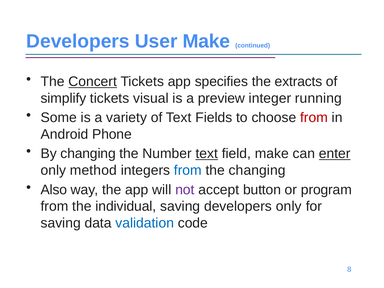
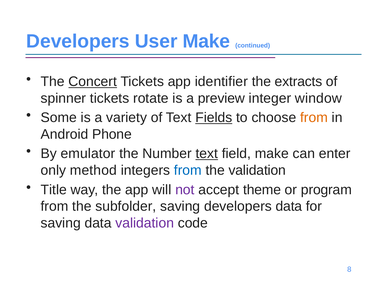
specifies: specifies -> identifier (221, 82)
simplify: simplify -> spinner (63, 98)
visual: visual -> rotate (151, 98)
running: running -> window (318, 98)
Fields underline: none -> present (214, 118)
from colour: red -> orange (314, 118)
By changing: changing -> emulator (88, 154)
enter underline: present -> none (335, 154)
the changing: changing -> validation (257, 170)
Also: Also -> Title (54, 190)
button: button -> theme (262, 190)
individual: individual -> subfolder (126, 206)
developers only: only -> data (289, 206)
validation colour: blue -> purple (145, 223)
